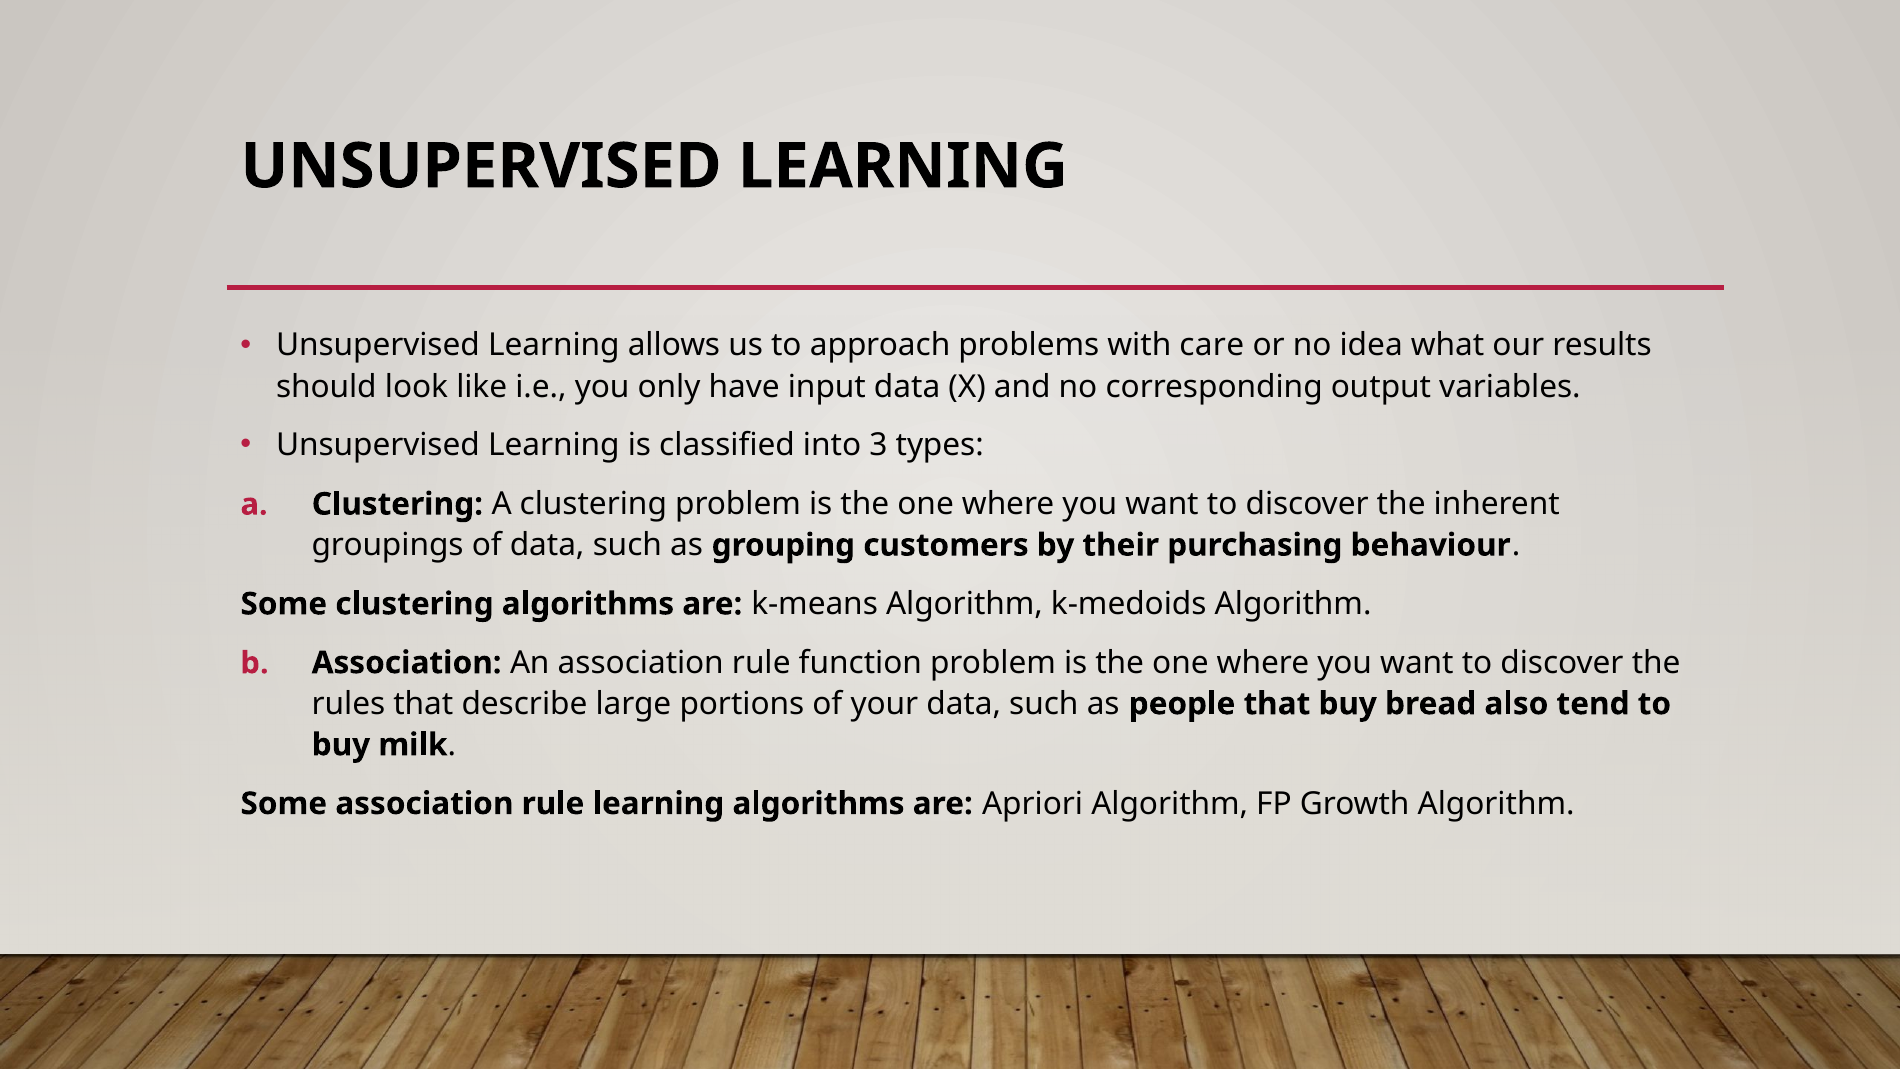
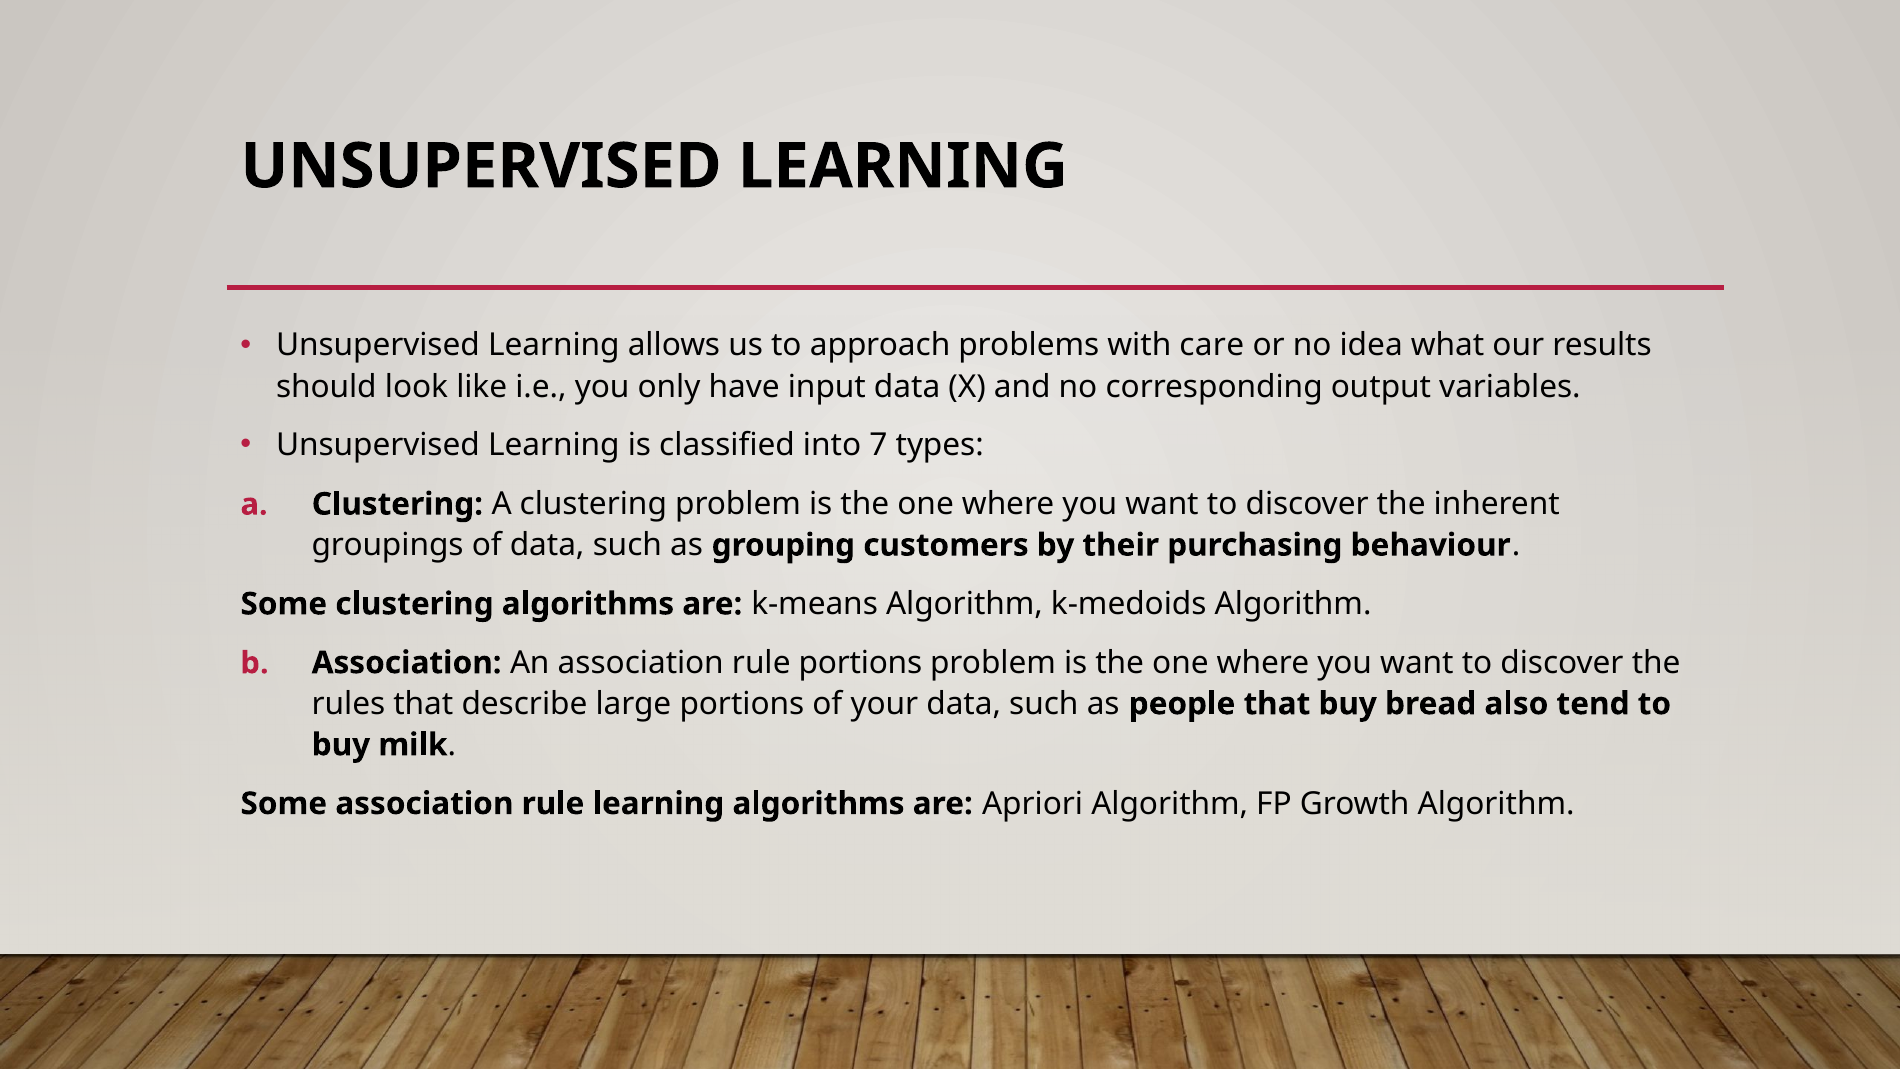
3: 3 -> 7 (878, 445)
rule function: function -> portions (860, 663)
